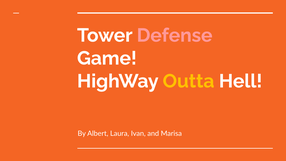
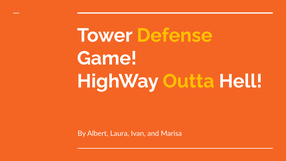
Defense colour: pink -> yellow (175, 35)
